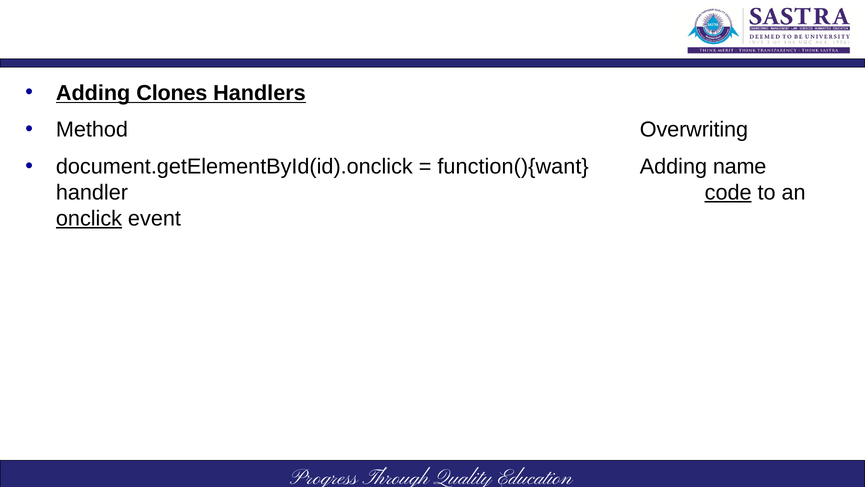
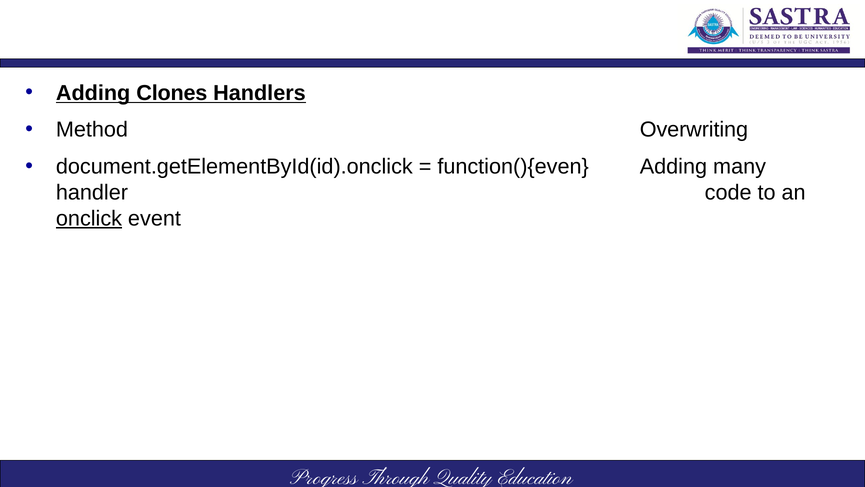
function(){want: function(){want -> function(){even (513, 166)
name: name -> many (740, 166)
code underline: present -> none (728, 192)
